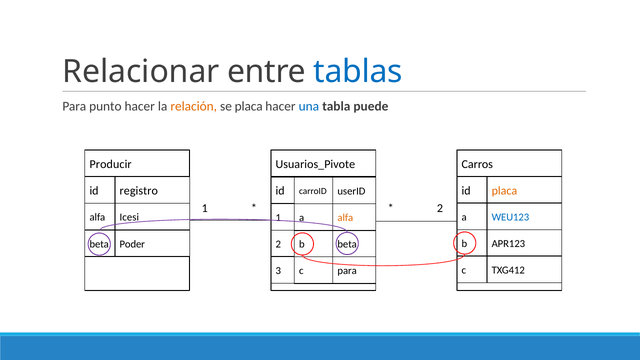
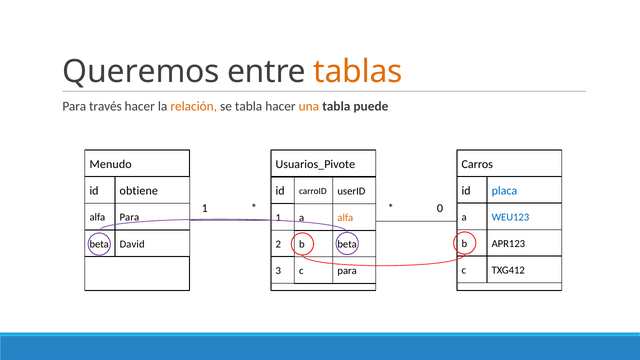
Relacionar: Relacionar -> Queremos (141, 72)
tablas colour: blue -> orange (358, 72)
punto: punto -> través (105, 106)
se placa: placa -> tabla (249, 106)
una colour: blue -> orange (309, 106)
Producir: Producir -> Menudo (111, 164)
registro: registro -> obtiene (139, 191)
placa colour: orange -> blue (504, 191)
2: 2 -> 0 (440, 208)
alfa Icesi: Icesi -> Para (129, 217)
Poder: Poder -> David (132, 244)
